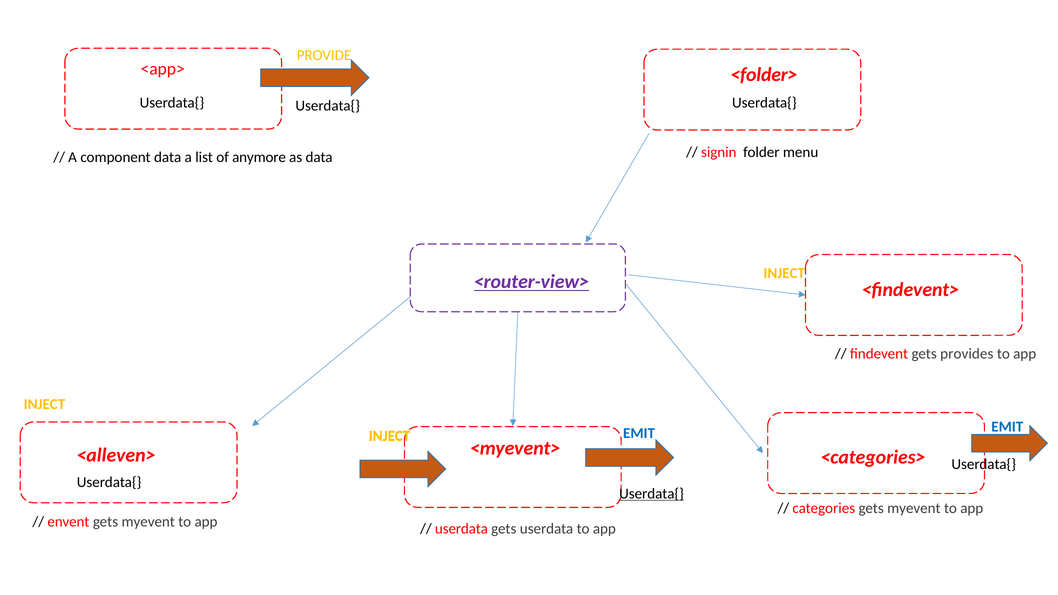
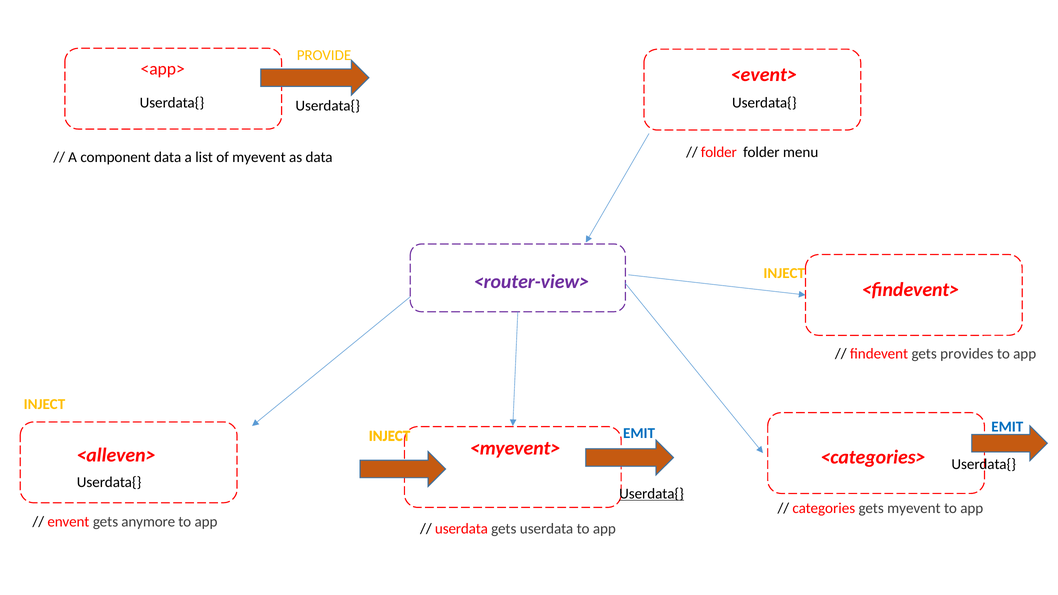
<folder>: <folder> -> <event> (764, 75)
signin: signin -> folder (719, 152)
of anymore: anymore -> myevent (259, 157)
<router-view> underline: present -> none (531, 282)
envent gets myevent: myevent -> anymore (148, 522)
